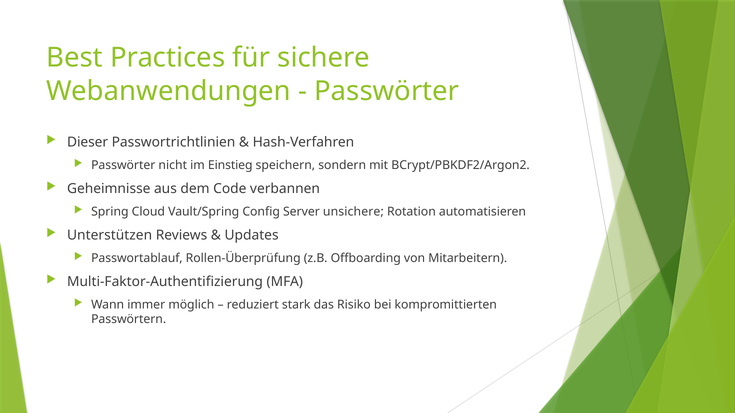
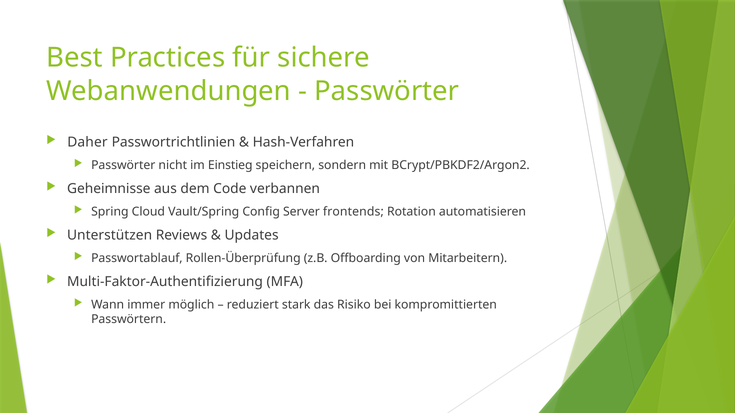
Dieser: Dieser -> Daher (87, 142)
unsichere: unsichere -> frontends (353, 212)
